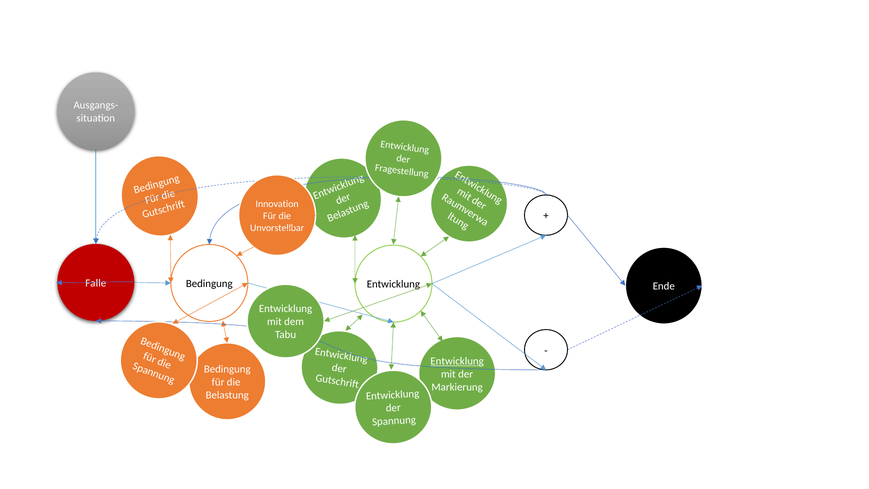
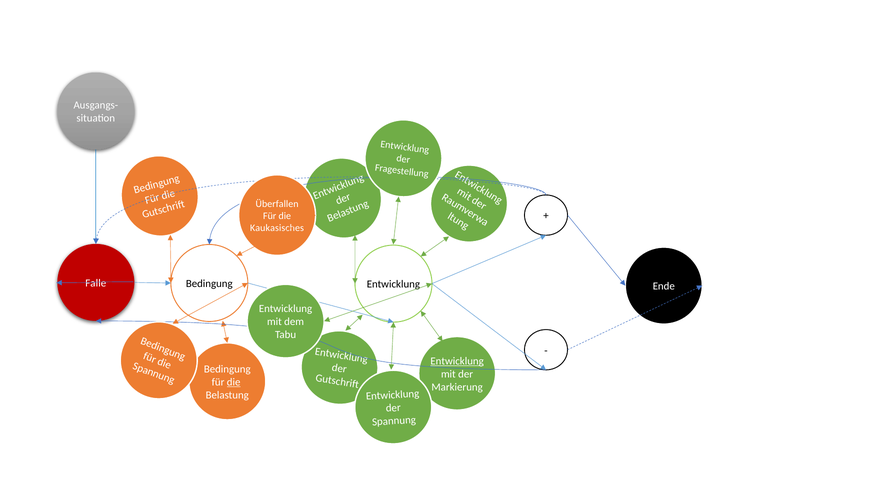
Innovation: Innovation -> Überfallen (277, 204)
Unvorstellbar: Unvorstellbar -> Kaukasisches (277, 228)
die underline: none -> present (234, 382)
